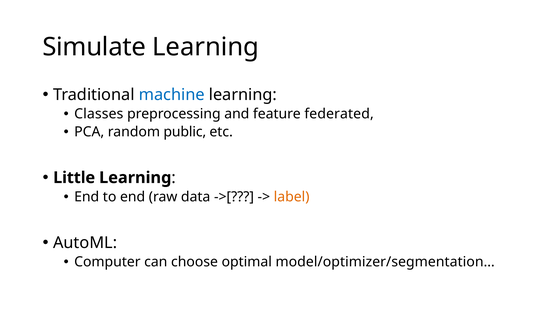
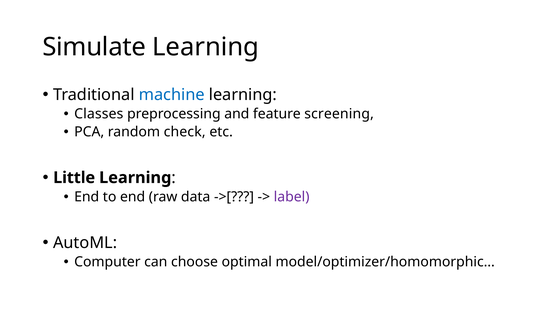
federated: federated -> screening (339, 114)
public: public -> check (185, 132)
label colour: orange -> purple (292, 197)
model/optimizer/segmentation…: model/optimizer/segmentation… -> model/optimizer/homomorphic… (385, 262)
